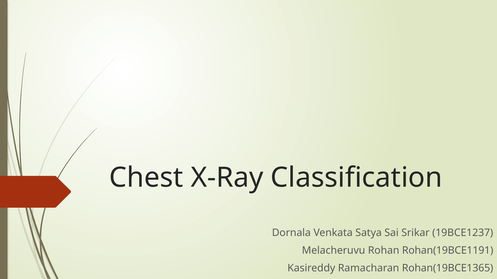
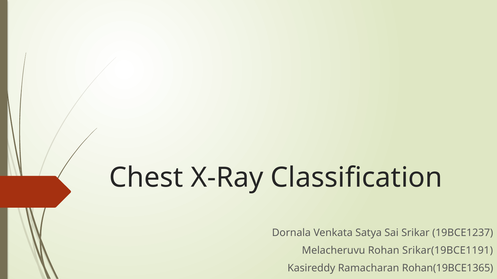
Rohan(19BCE1191: Rohan(19BCE1191 -> Srikar(19BCE1191 (448, 251)
